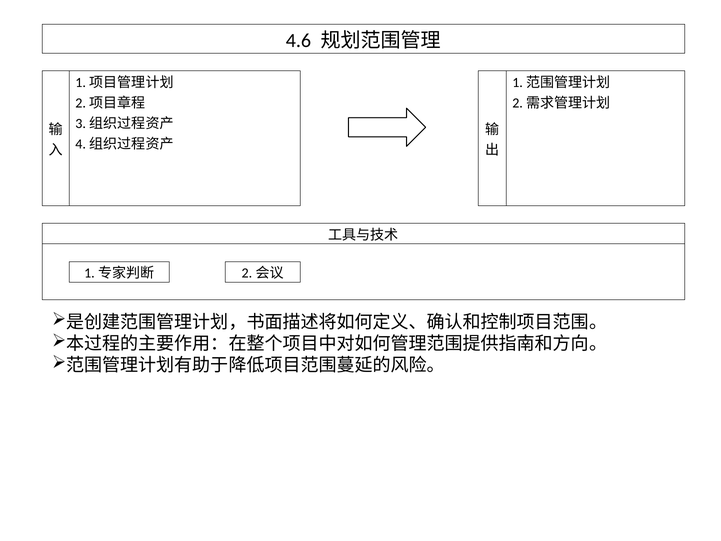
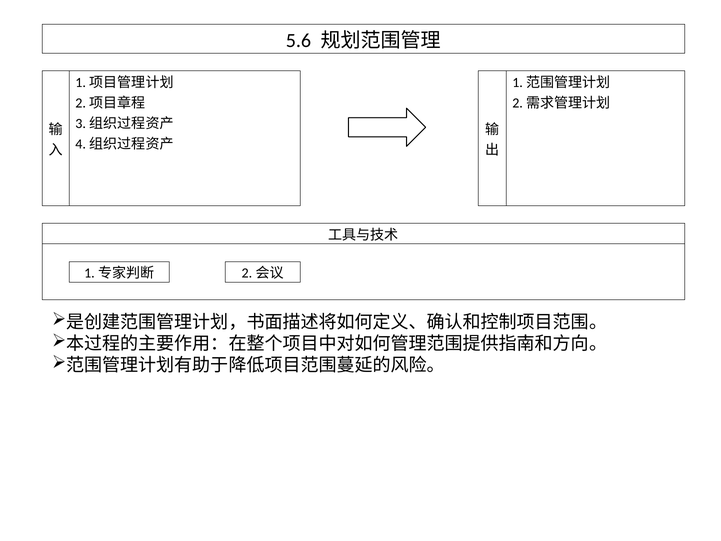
4.6: 4.6 -> 5.6 (298, 41)
